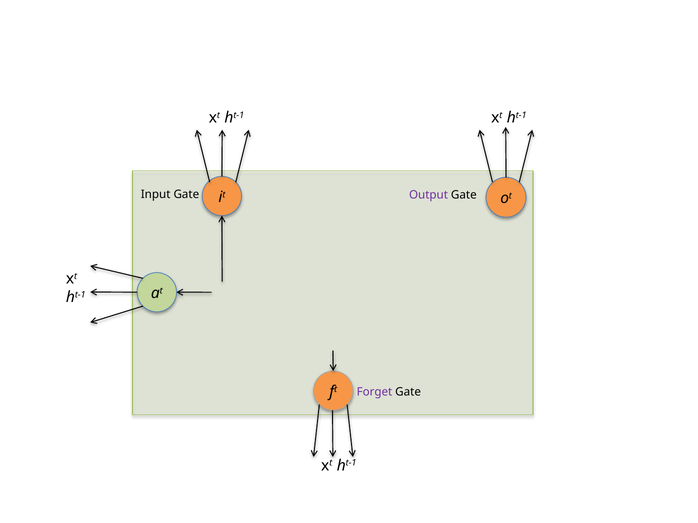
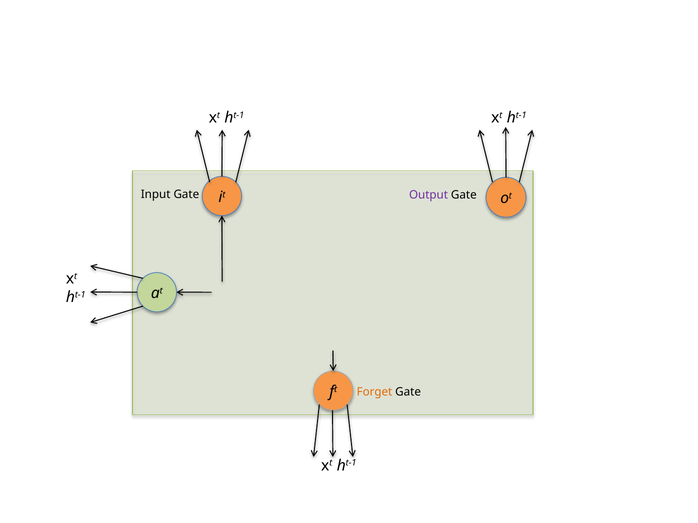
Forget colour: purple -> orange (374, 393)
